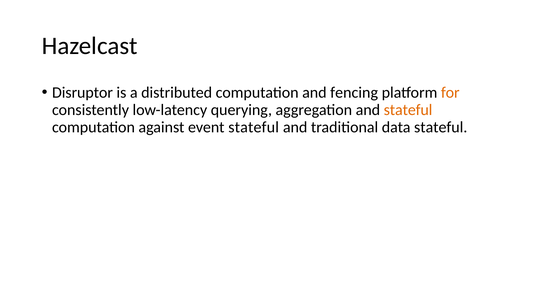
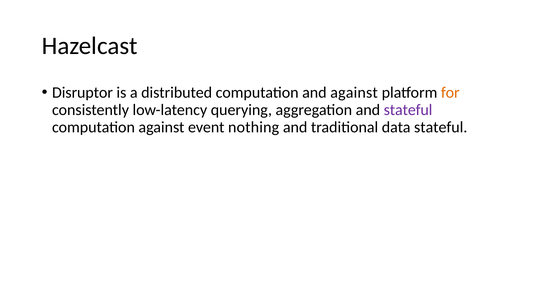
and fencing: fencing -> against (354, 93)
stateful colour: orange -> purple (408, 110)
event stateful: stateful -> nothing (254, 127)
